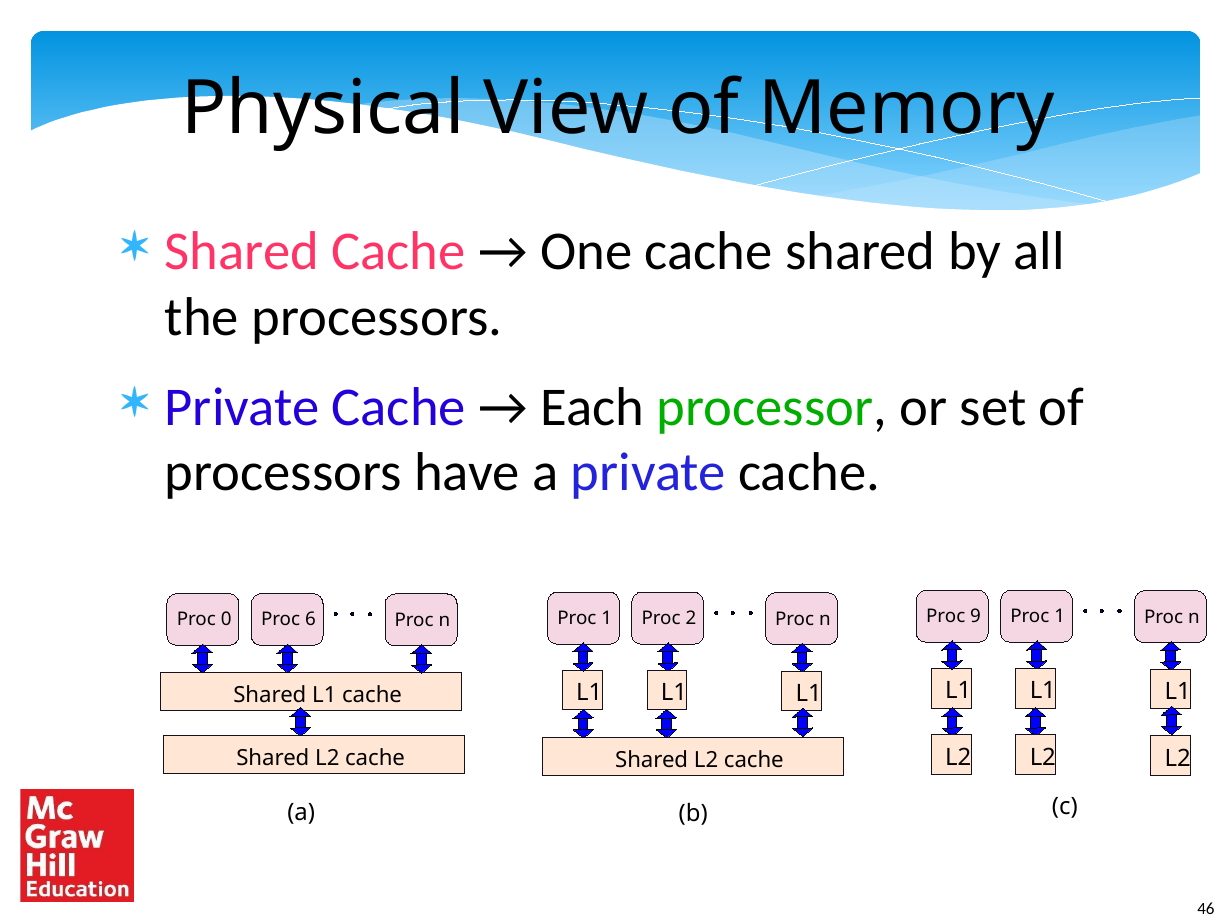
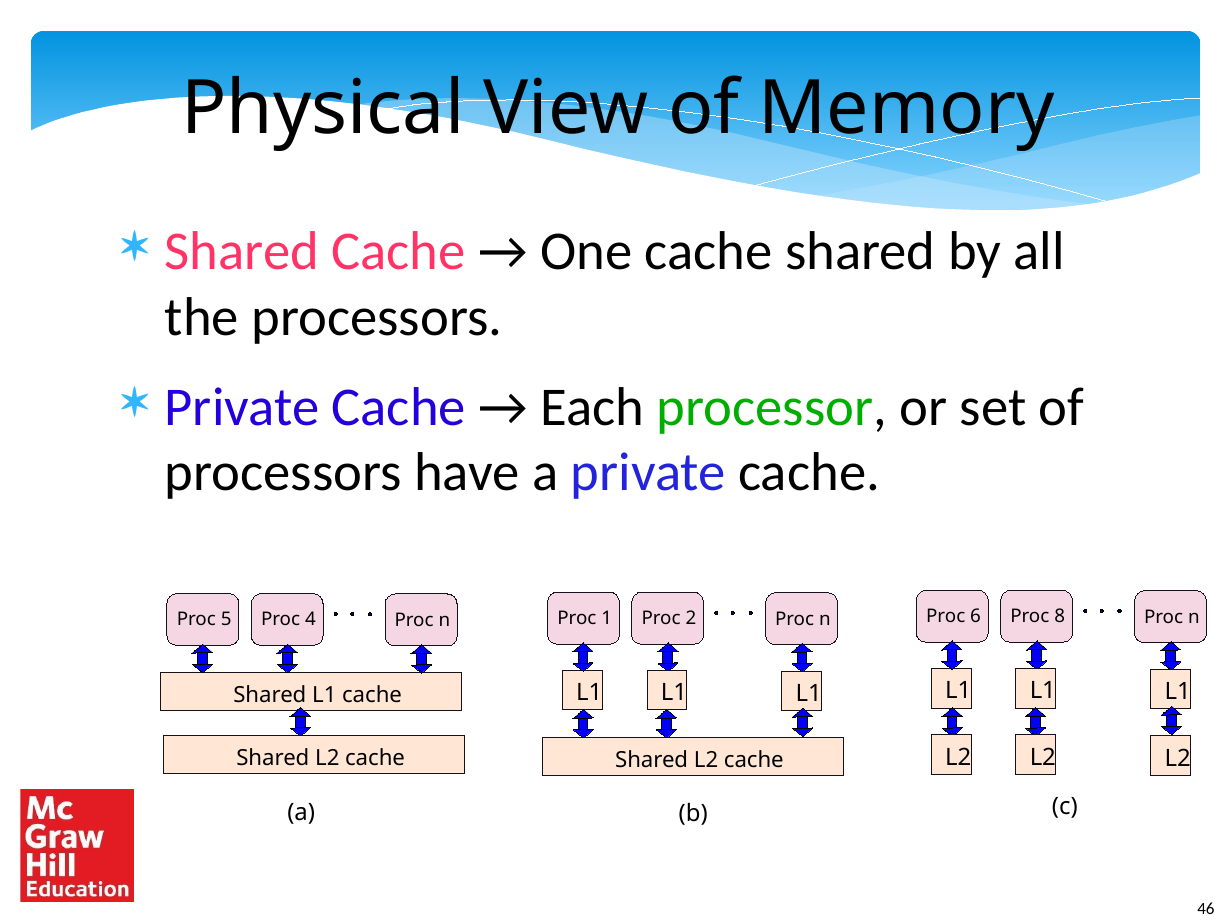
9: 9 -> 6 (976, 617)
1: 1 -> 8 (1060, 617)
0: 0 -> 5 (226, 620)
6: 6 -> 4 (310, 620)
